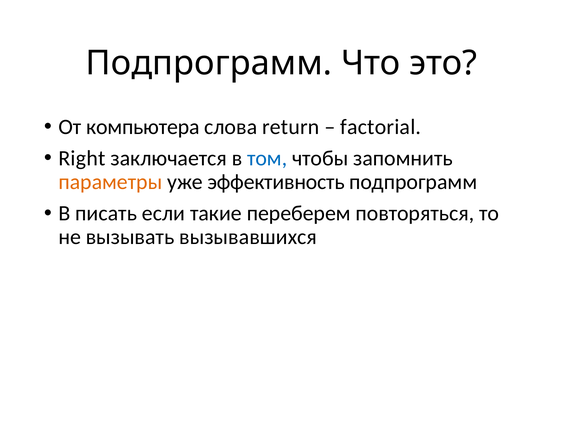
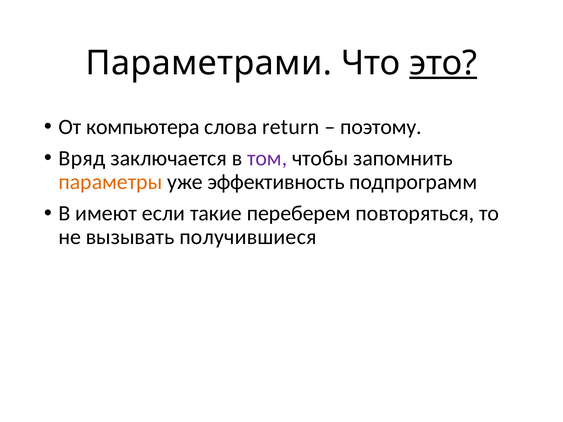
Подпрограмм: Подпрограмм -> Параметрами (209, 63)
это underline: none -> present (443, 63)
fасtorial: fасtorial -> поэтому (381, 127)
Right: Right -> Вряд (82, 158)
том colour: blue -> purple (267, 158)
писать: писать -> имеют (106, 214)
вызывавшихся: вызывавшихся -> получившиеся (248, 237)
